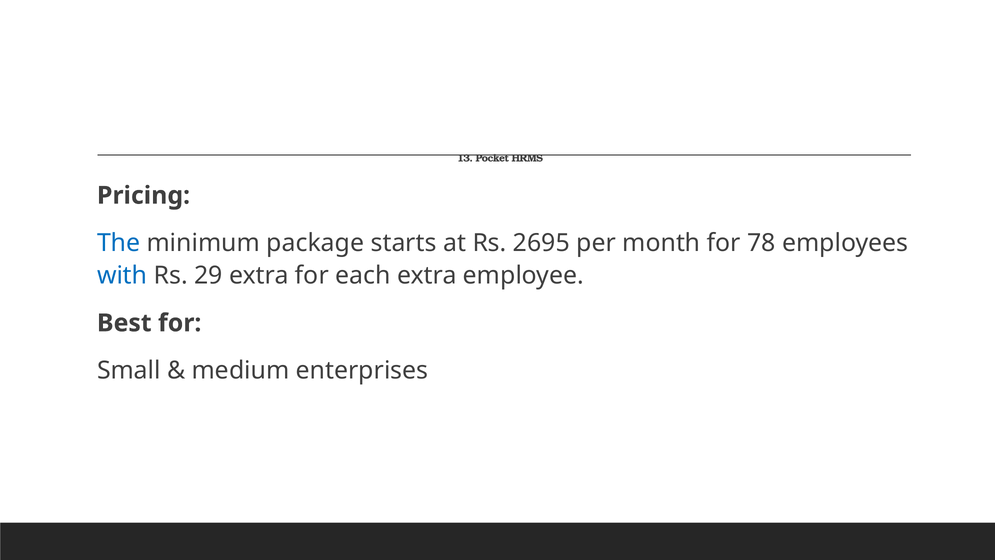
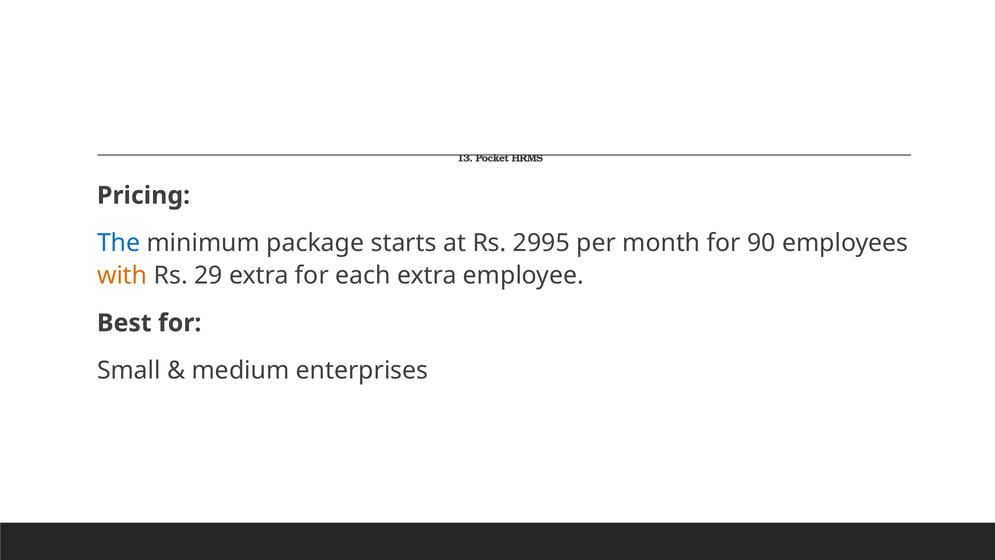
2695: 2695 -> 2995 (541, 243)
78: 78 -> 90 (761, 243)
with colour: blue -> orange (122, 276)
